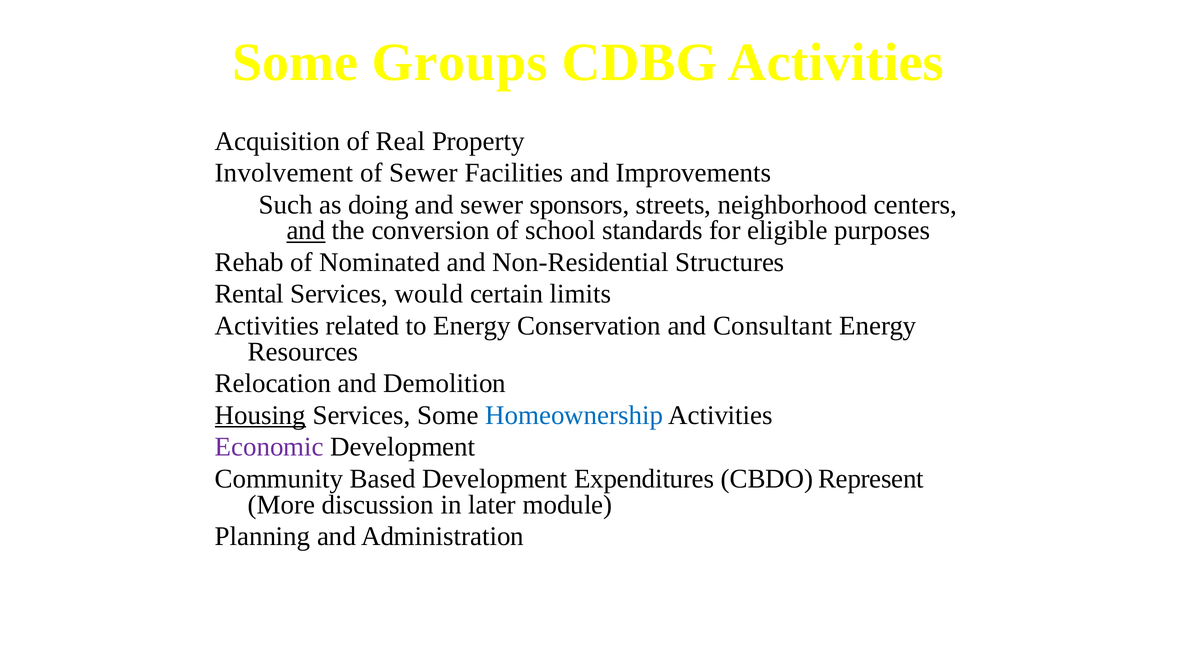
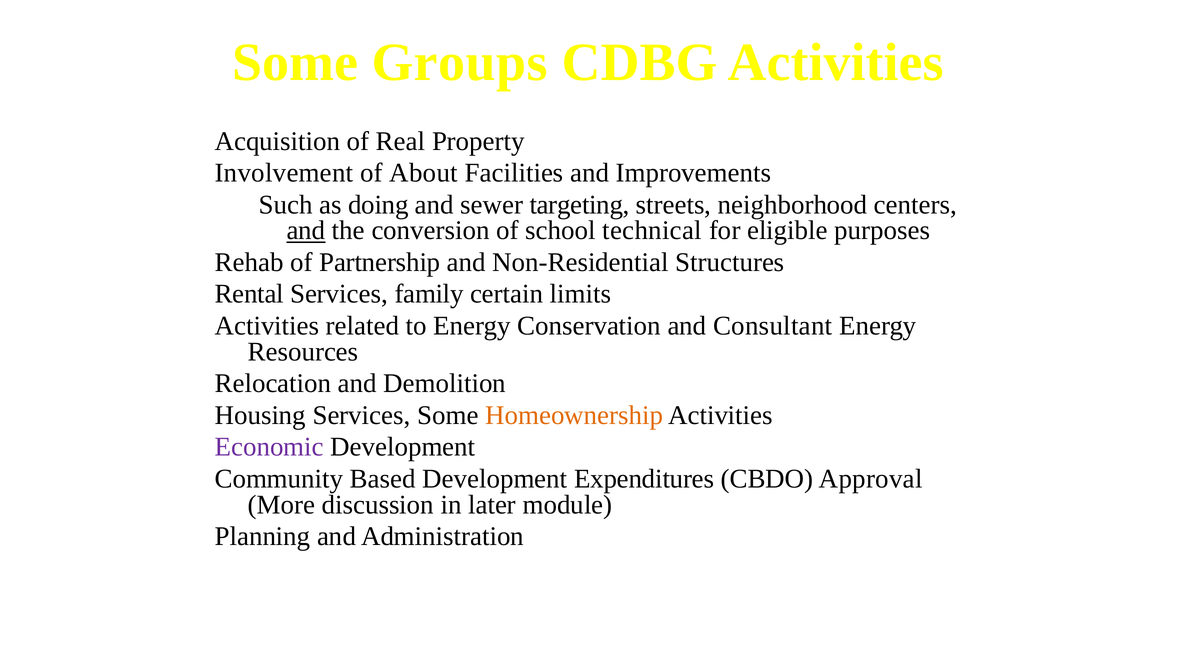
of Sewer: Sewer -> About (424, 173)
sponsors: sponsors -> targeting (580, 205)
standards: standards -> technical (652, 231)
Nominated: Nominated -> Partnership (380, 262)
would: would -> family (429, 294)
Housing underline: present -> none (260, 415)
Homeownership colour: blue -> orange (574, 415)
Represent: Represent -> Approval (871, 479)
